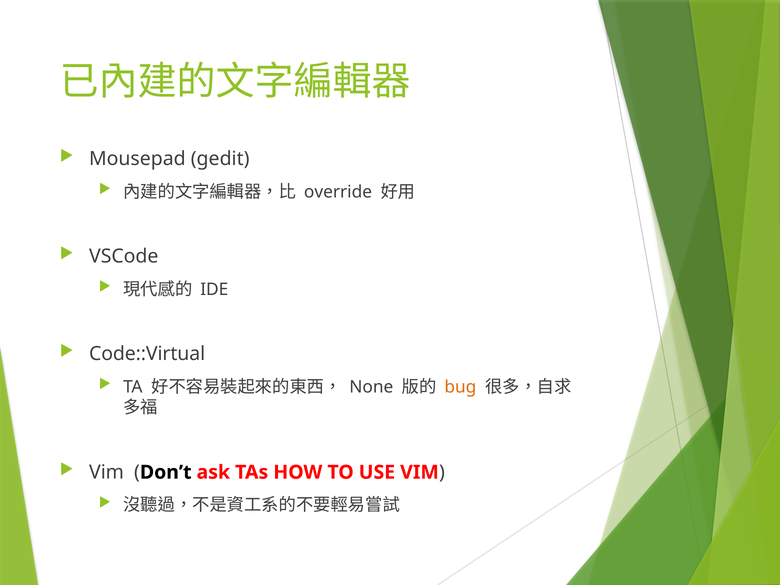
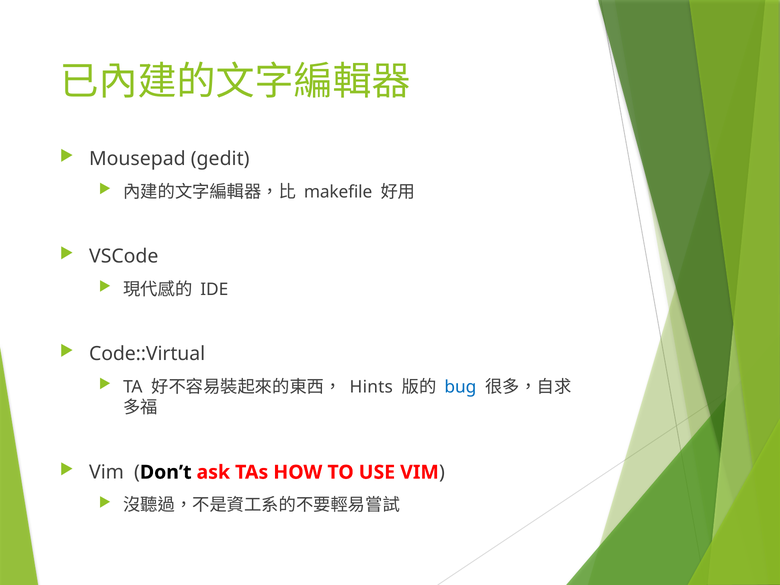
override: override -> makefile (338, 192)
None: None -> Hints (371, 387)
bug colour: orange -> blue (460, 387)
